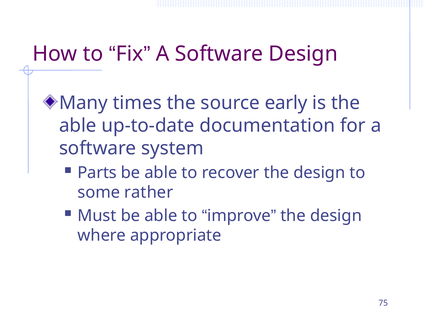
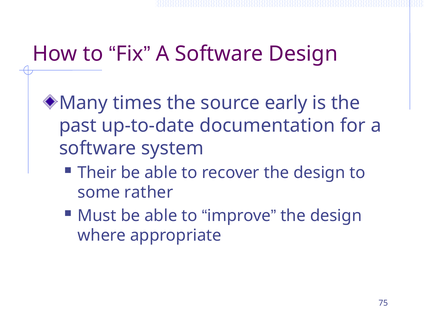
able: able -> past (78, 126)
Parts: Parts -> Their (97, 173)
